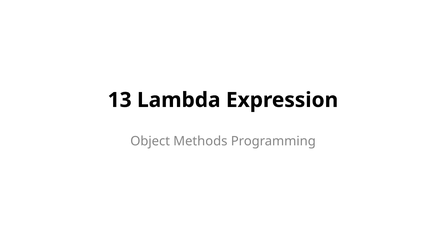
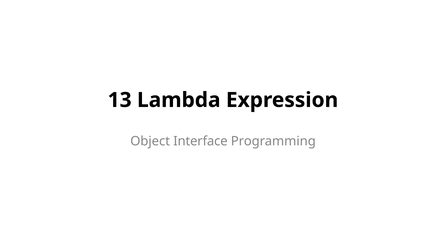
Methods: Methods -> Interface (200, 141)
